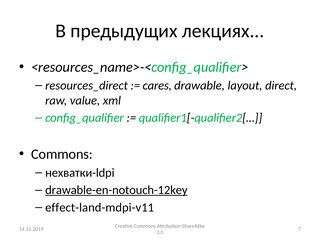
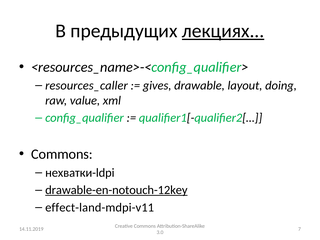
лекциях underline: none -> present (223, 31)
resources_direct: resources_direct -> resources_caller (86, 86)
cares: cares -> gives (157, 86)
direct: direct -> doing (281, 86)
